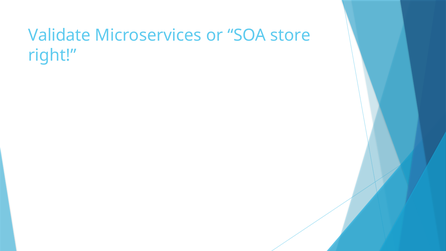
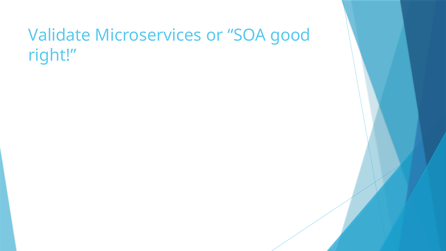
store: store -> good (290, 35)
